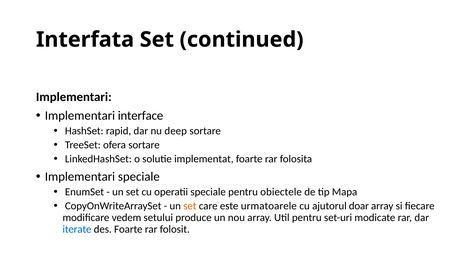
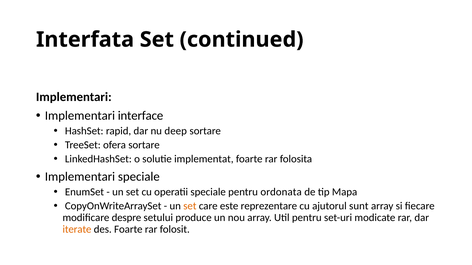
obiectele: obiectele -> ordonata (281, 192)
urmatoarele: urmatoarele -> reprezentare (269, 206)
doar: doar -> sunt (359, 206)
vedem: vedem -> despre (127, 218)
iterate colour: blue -> orange (77, 230)
